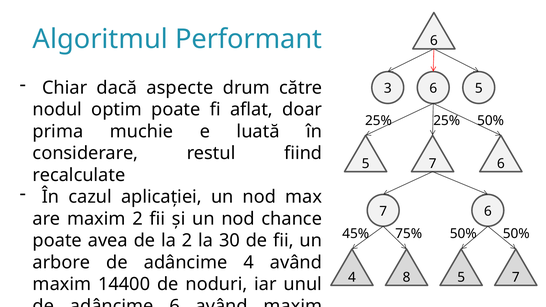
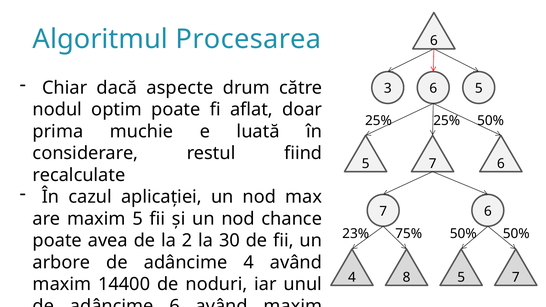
Performant: Performant -> Procesarea (248, 39)
maxim 2: 2 -> 5 (138, 219)
45%: 45% -> 23% (356, 234)
